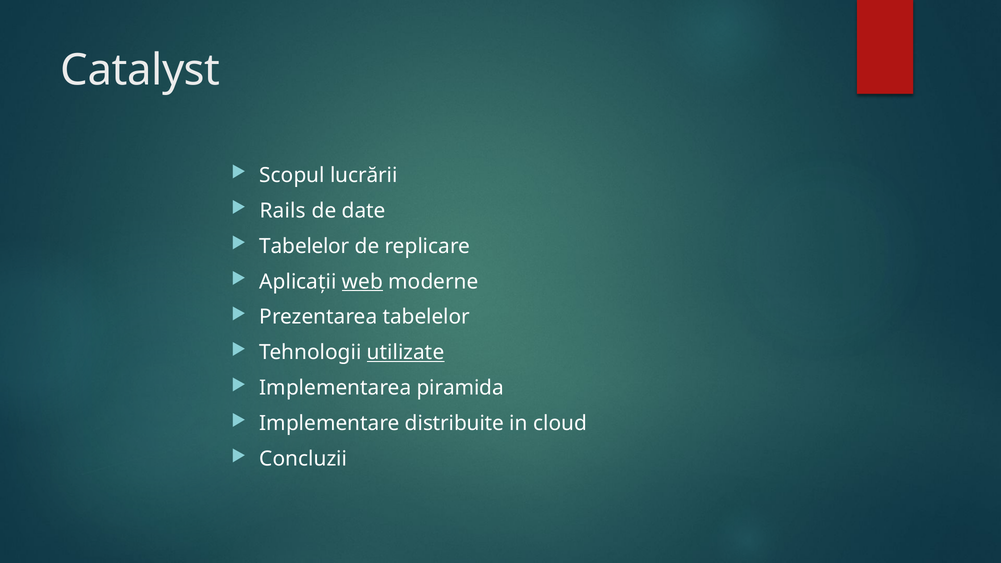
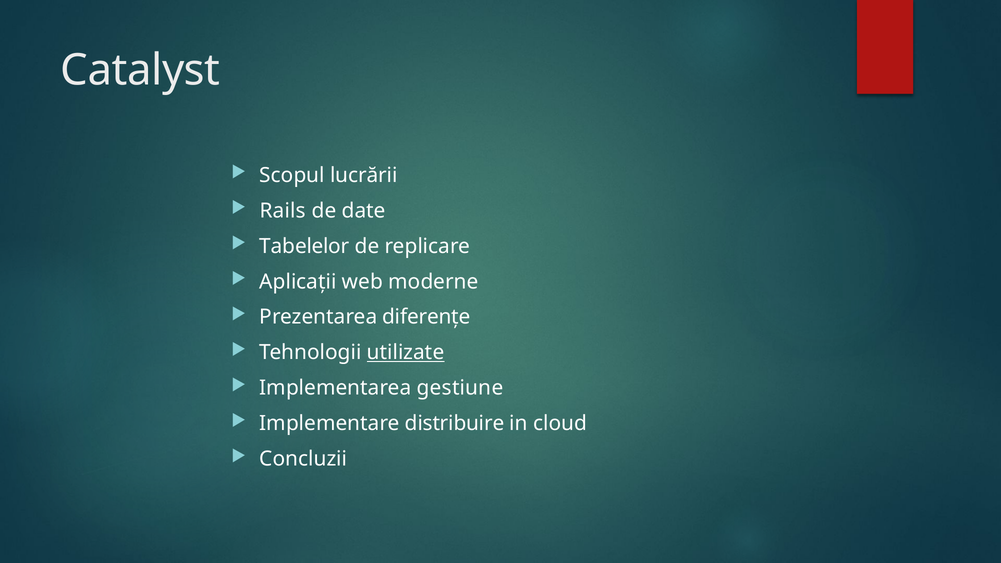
web underline: present -> none (362, 282)
Prezentarea tabelelor: tabelelor -> diferențe (426, 317)
piramida: piramida -> gestiune (460, 388)
distribuite: distribuite -> distribuire (455, 424)
